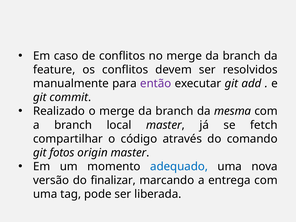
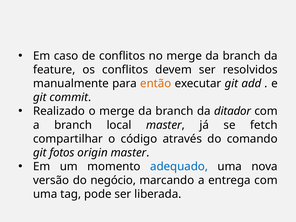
então colour: purple -> orange (156, 84)
mesma: mesma -> ditador (233, 111)
finalizar: finalizar -> negócio (113, 180)
